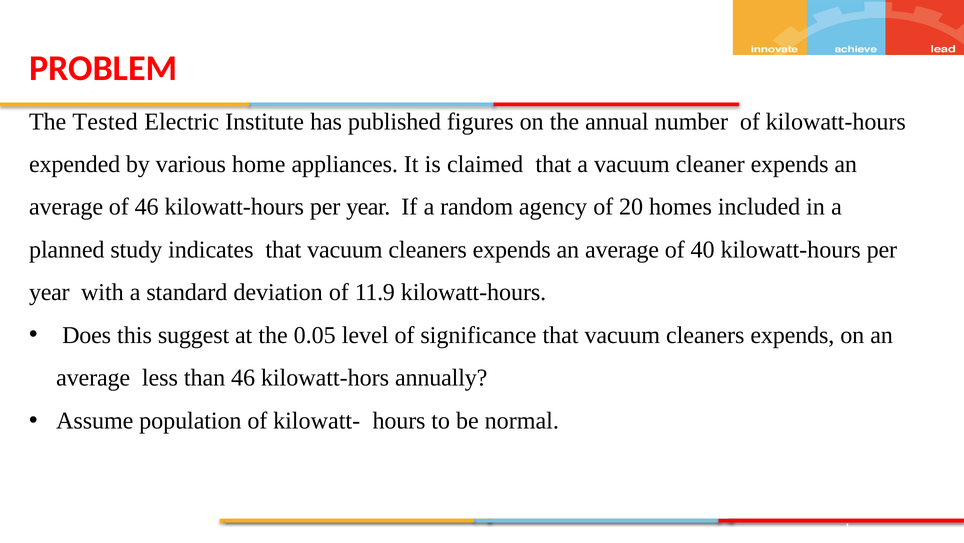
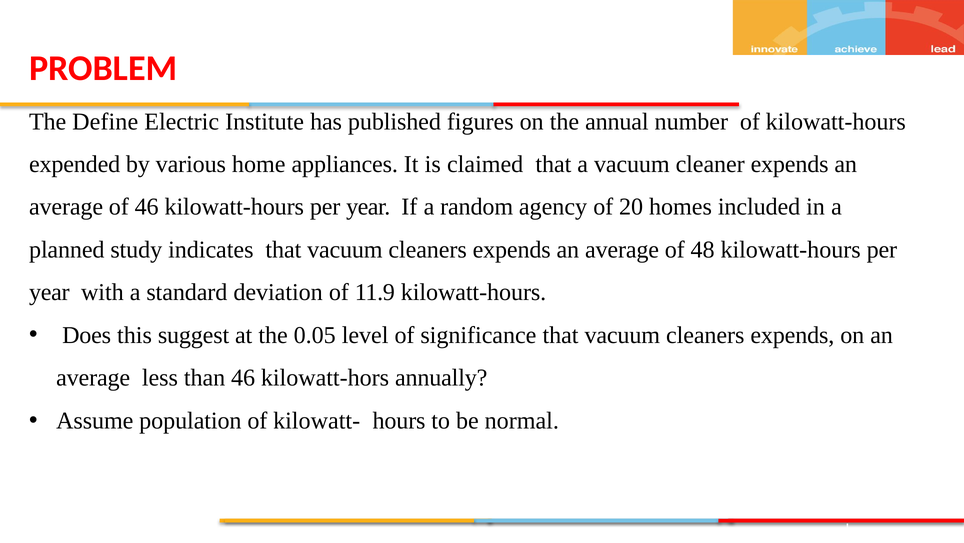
Tested: Tested -> Define (105, 122)
40: 40 -> 48 (703, 249)
